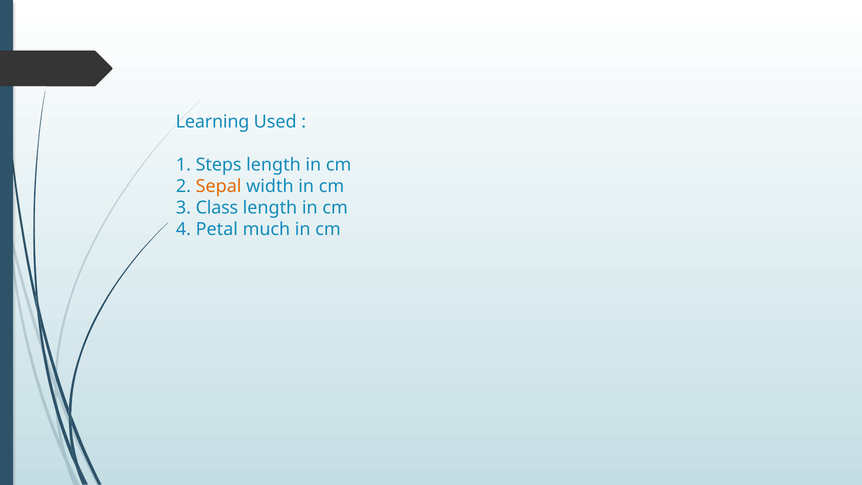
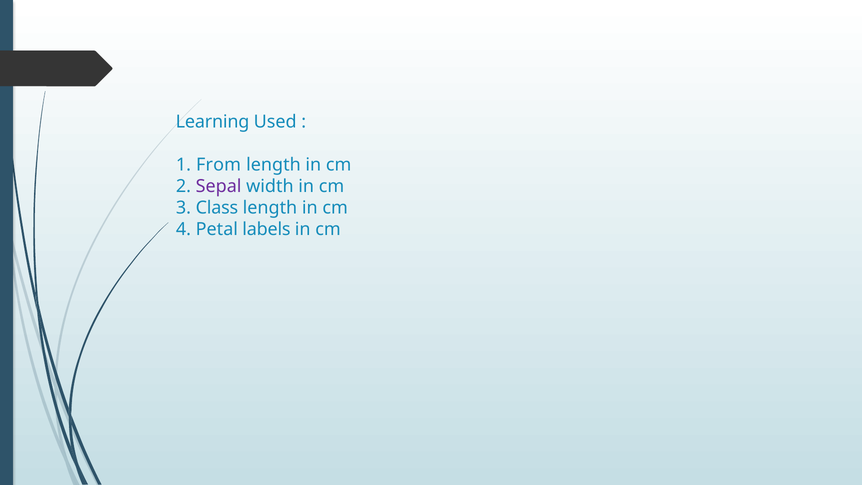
Steps: Steps -> From (219, 165)
Sepal colour: orange -> purple (219, 186)
much: much -> labels (266, 229)
